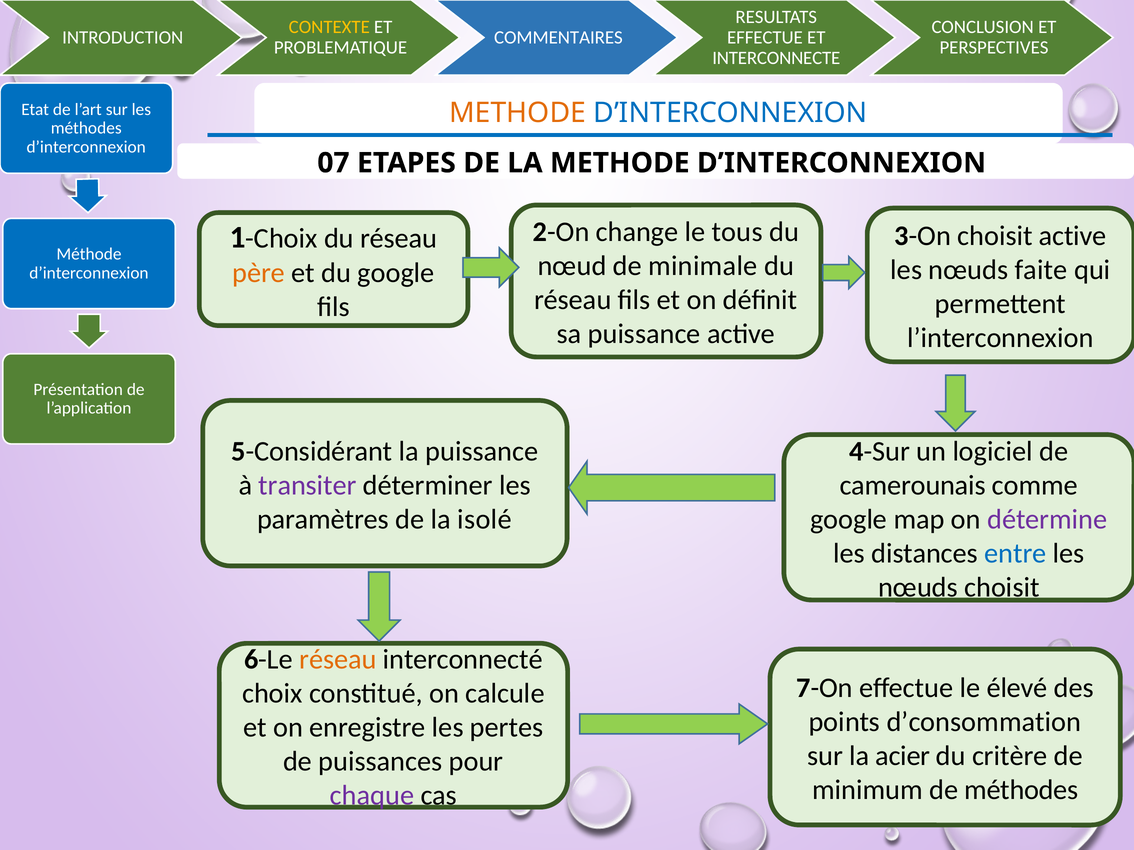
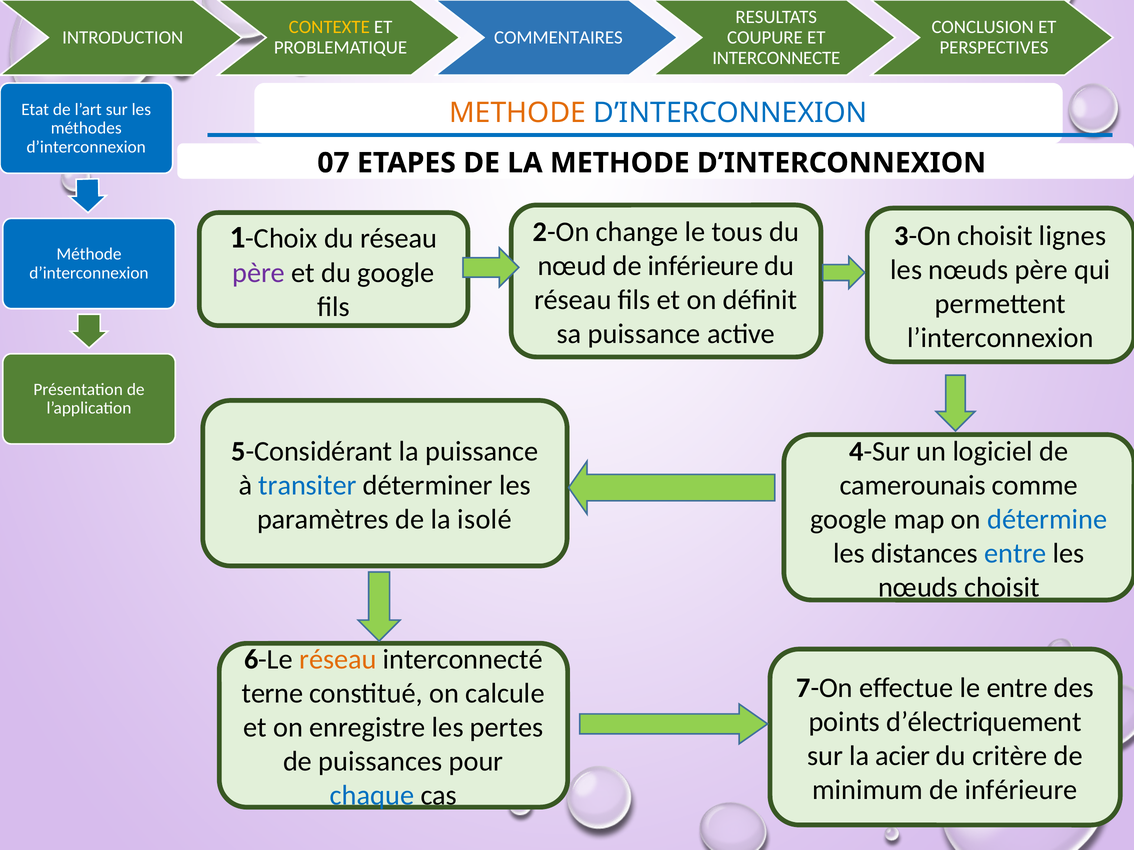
EFFECTUE: EFFECTUE -> COUPURE (765, 37)
choisit active: active -> lignes (1073, 236)
nœud de minimale: minimale -> inférieure (703, 266)
nœuds faite: faite -> père (1041, 270)
père colour: orange -> purple (259, 273)
transiter colour: purple -> blue (308, 485)
détermine colour: purple -> blue (1047, 520)
le élevé: élevé -> entre (1017, 688)
choix: choix -> terne (272, 694)
d’consommation: d’consommation -> d’électriquement (984, 722)
minimum de méthodes: méthodes -> inférieure (1021, 790)
chaque colour: purple -> blue (372, 796)
